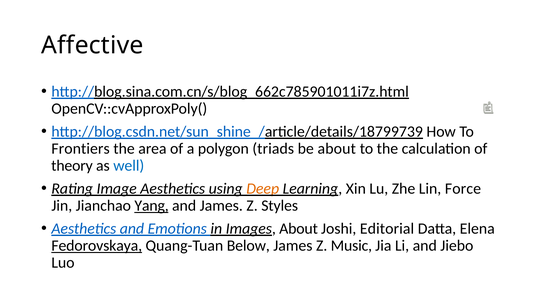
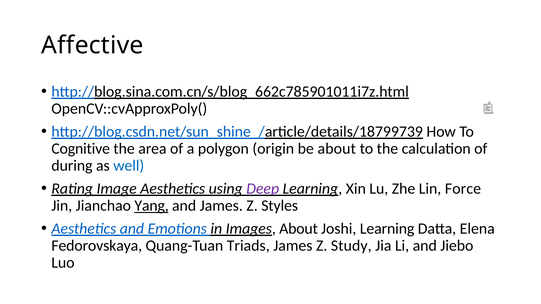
Frontiers: Frontiers -> Cognitive (81, 149)
triads: triads -> origin (273, 149)
theory: theory -> during (72, 166)
Deep colour: orange -> purple (263, 189)
Joshi Editorial: Editorial -> Learning (387, 229)
Fedorovskaya underline: present -> none (97, 246)
Below: Below -> Triads (248, 246)
Music: Music -> Study (351, 246)
